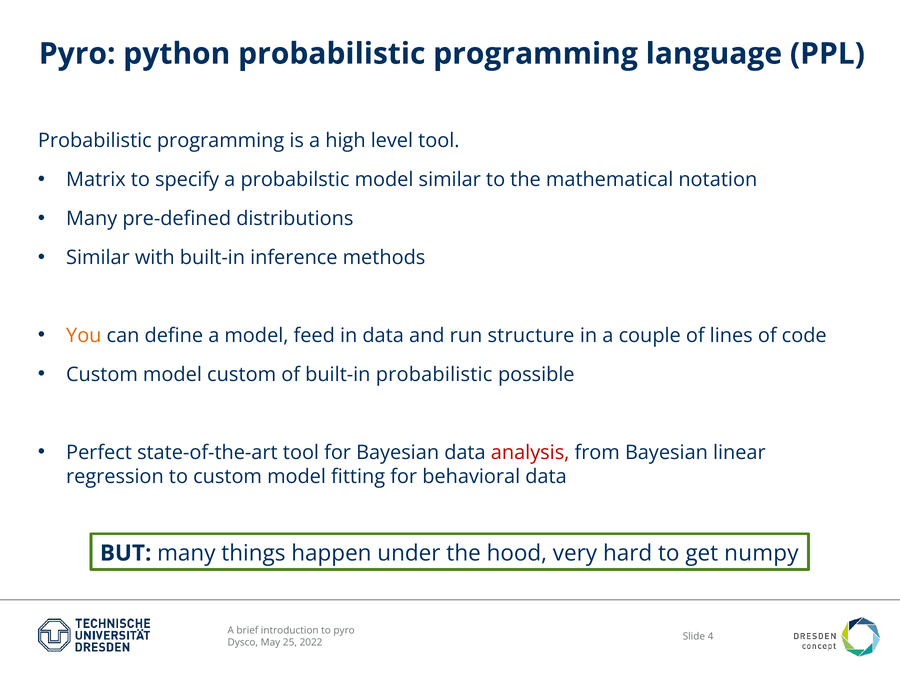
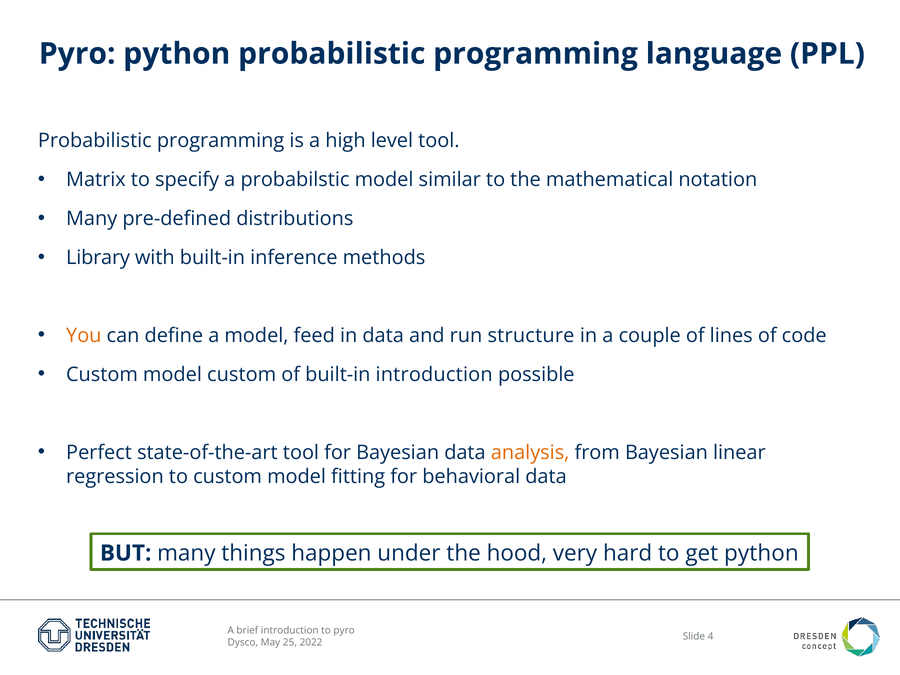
Similar: Similar -> Library (98, 258)
built-in probabilistic: probabilistic -> introduction (434, 375)
analysis colour: red -> orange (530, 452)
get numpy: numpy -> python (761, 553)
